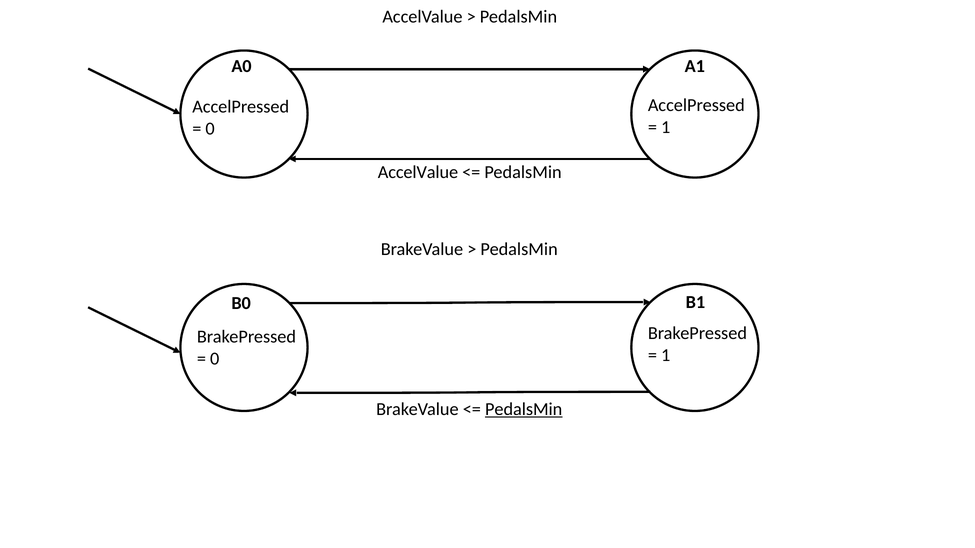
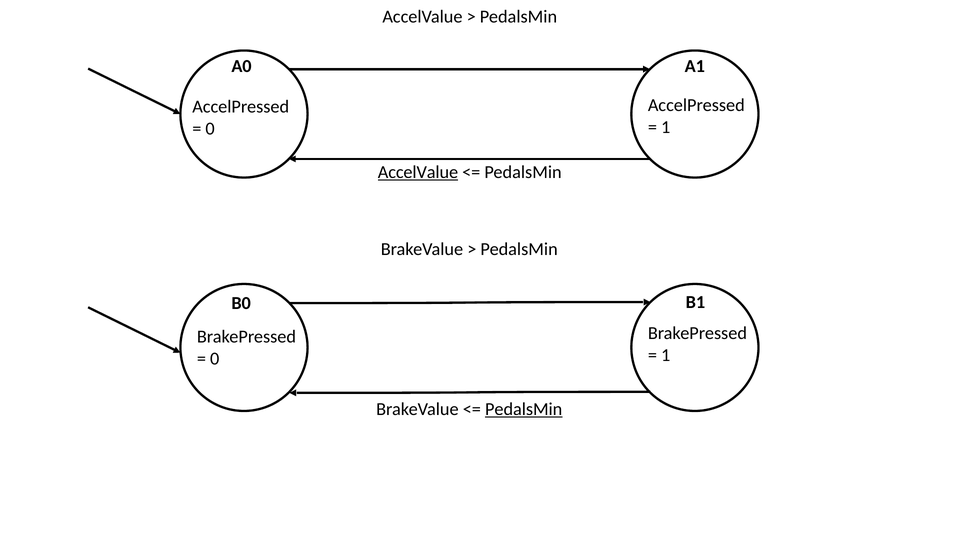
AccelValue underline: none -> present (418, 172)
